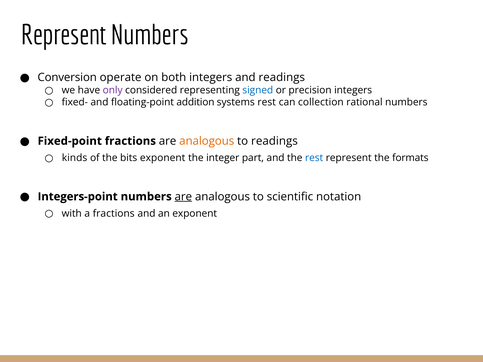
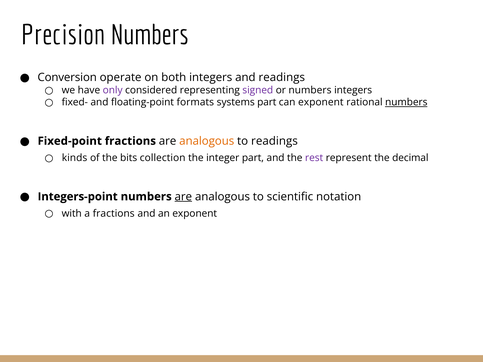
Represent: Represent -> Precision (63, 35)
signed colour: blue -> purple (258, 90)
or precision: precision -> numbers (310, 90)
addition: addition -> formats (195, 102)
systems rest: rest -> part (267, 102)
can collection: collection -> exponent (321, 102)
numbers underline: none -> present (406, 102)
bits exponent: exponent -> collection (163, 158)
rest colour: blue -> purple (314, 158)
formats: formats -> decimal (410, 158)
